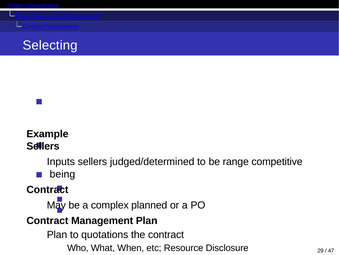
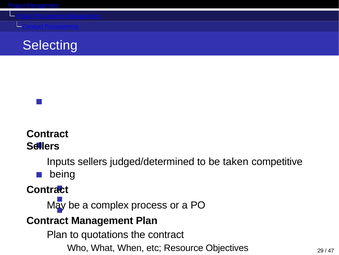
Example: Example -> Contract (47, 134)
range: range -> taken (236, 161)
planned: planned -> process (149, 205)
Disclosure: Disclosure -> Objectives (227, 248)
